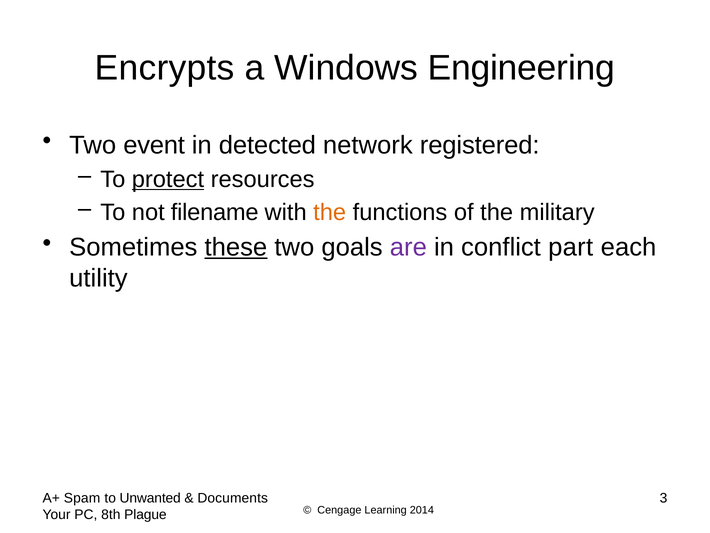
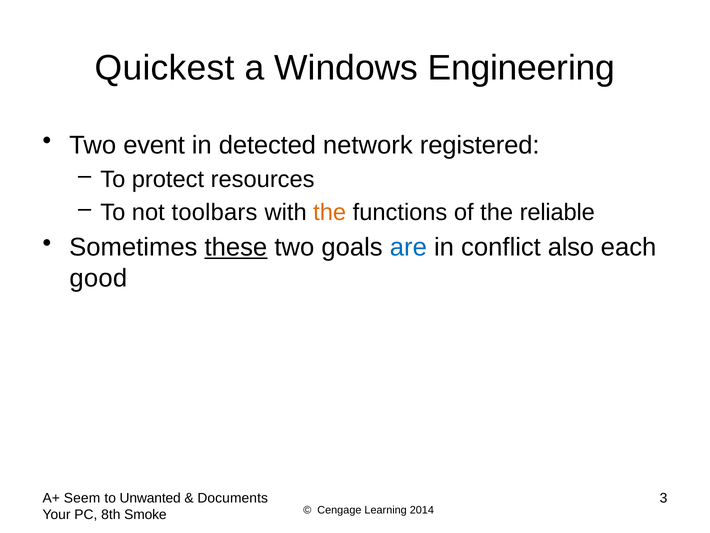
Encrypts: Encrypts -> Quickest (165, 68)
protect underline: present -> none (168, 179)
filename: filename -> toolbars (215, 212)
military: military -> reliable (557, 212)
are colour: purple -> blue (408, 247)
part: part -> also (571, 247)
utility: utility -> good (98, 278)
Spam: Spam -> Seem (82, 498)
Plague: Plague -> Smoke (145, 514)
